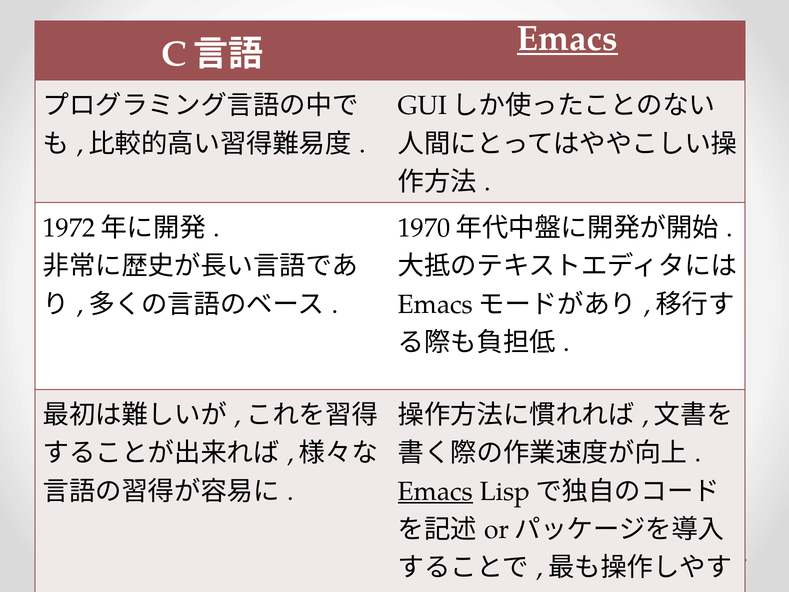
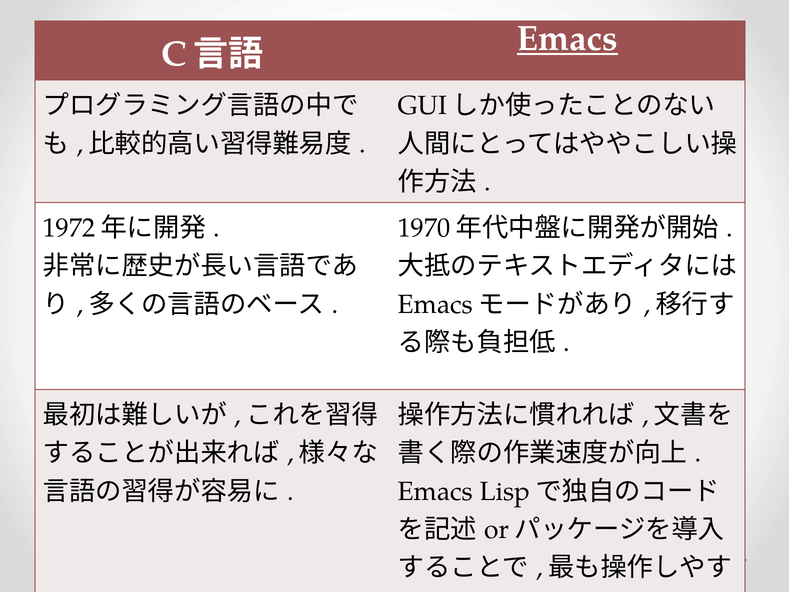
Emacs underline: present -> none (435, 491)
